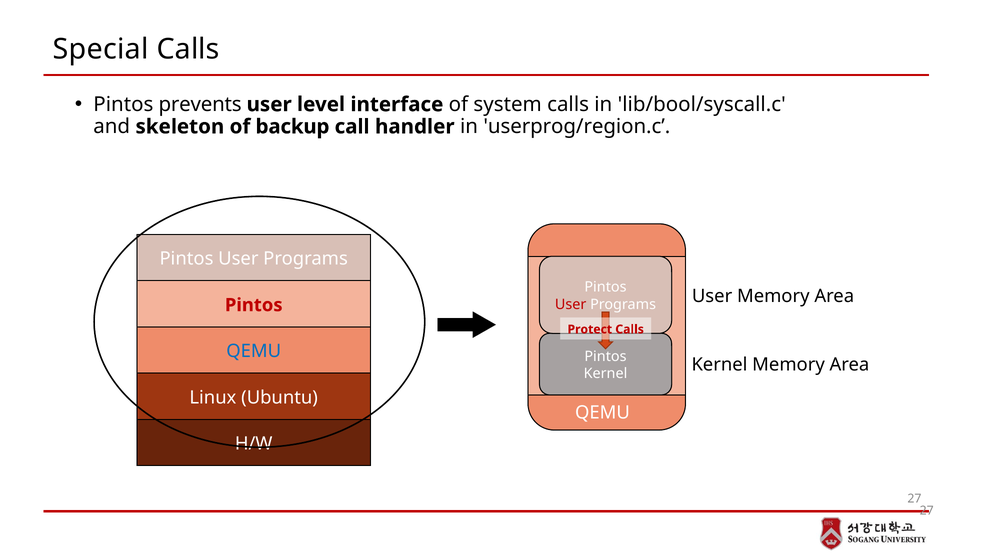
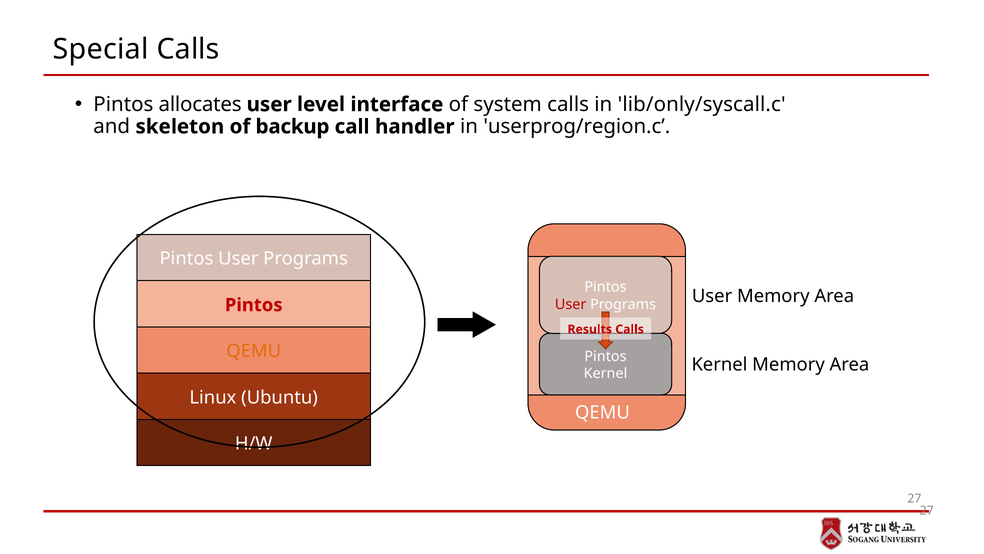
prevents: prevents -> allocates (200, 104)
lib/bool/syscall.c: lib/bool/syscall.c -> lib/only/syscall.c (702, 104)
Protect: Protect -> Results (590, 329)
QEMU colour: blue -> orange (254, 351)
